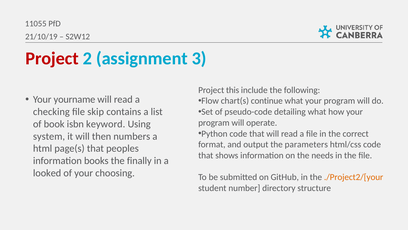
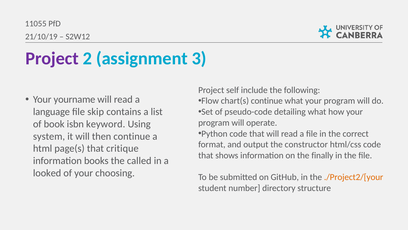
Project colour: red -> purple (52, 59)
this: this -> self (233, 90)
checking: checking -> language (51, 112)
then numbers: numbers -> continue (132, 136)
parameters: parameters -> constructor (306, 144)
peoples: peoples -> critique (122, 148)
needs: needs -> finally (322, 155)
finally: finally -> called (139, 161)
